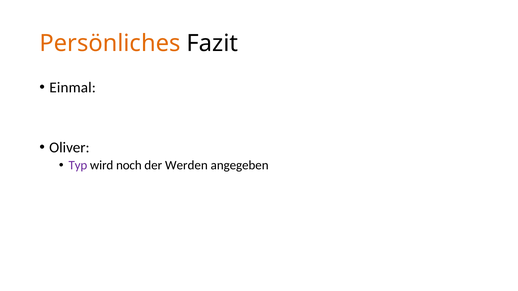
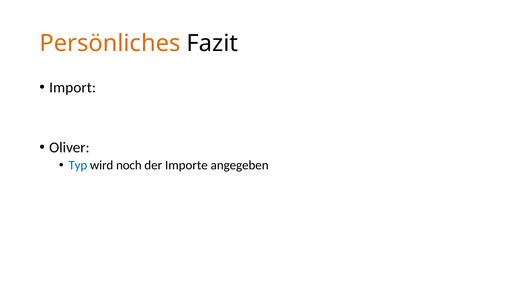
Einmal: Einmal -> Import (73, 88)
Typ colour: purple -> blue (78, 166)
Werden: Werden -> Importe (186, 166)
